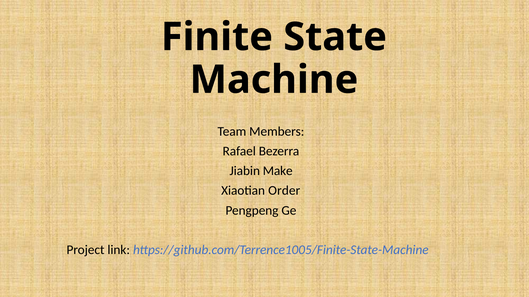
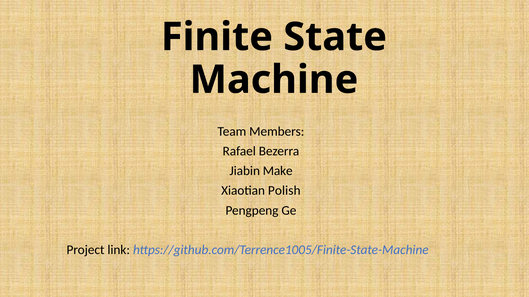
Order: Order -> Polish (284, 191)
